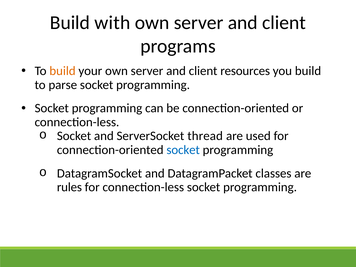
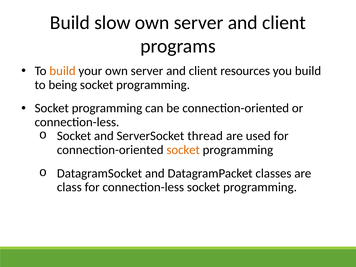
with: with -> slow (112, 23)
parse: parse -> being (63, 85)
socket colour: blue -> orange (183, 150)
rules: rules -> class (69, 187)
